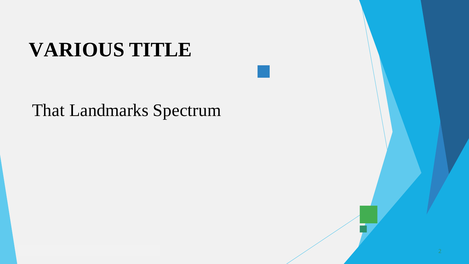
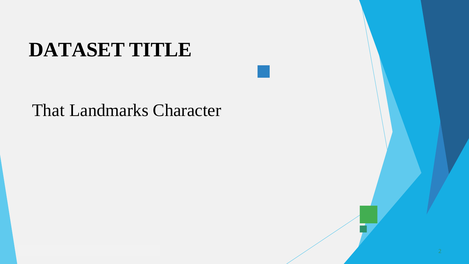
VARIOUS: VARIOUS -> DATASET (77, 50)
Spectrum: Spectrum -> Character (187, 110)
